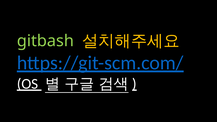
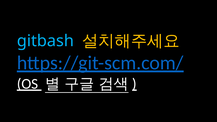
gitbash colour: light green -> light blue (45, 41)
